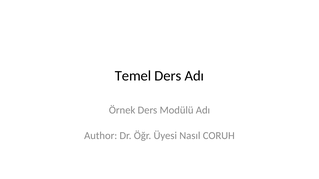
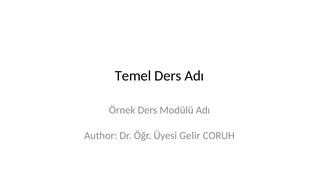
Nasıl: Nasıl -> Gelir (190, 136)
